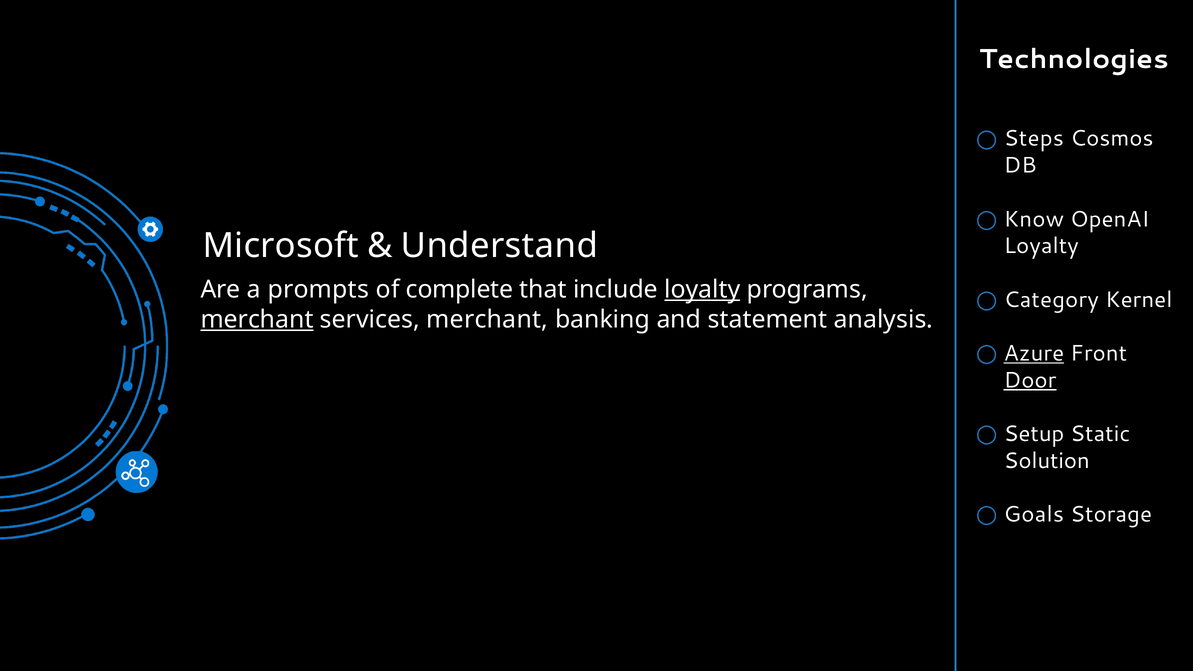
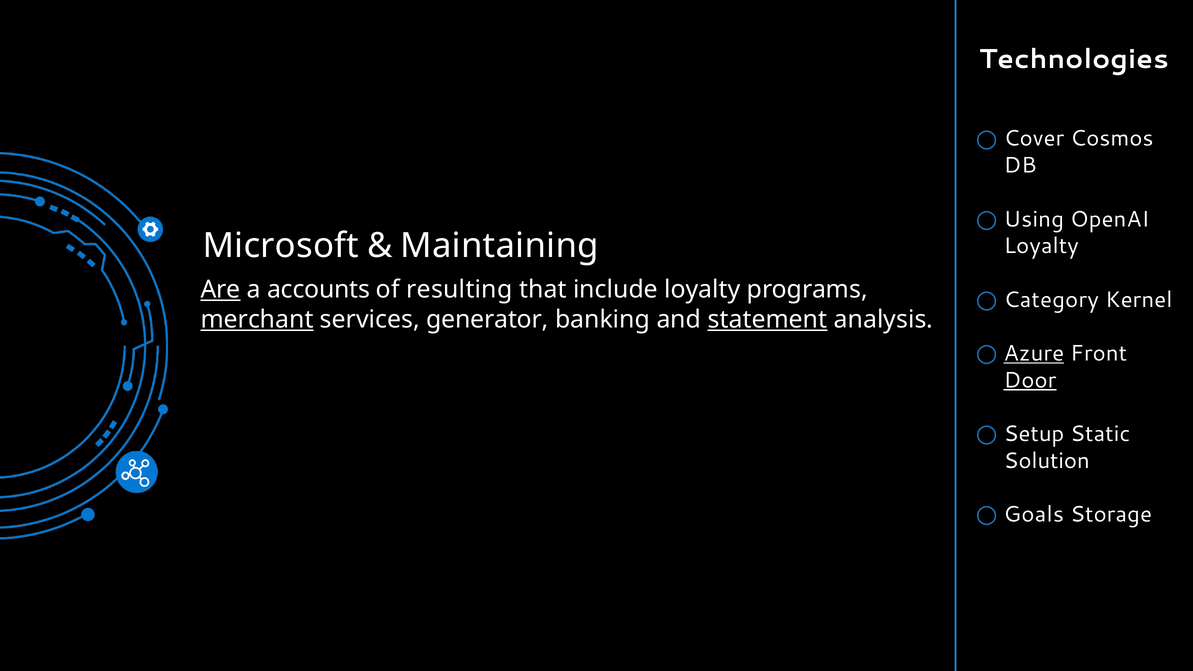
Steps: Steps -> Cover (1034, 139)
Know: Know -> Using (1034, 219)
Understand: Understand -> Maintaining (499, 246)
Are underline: none -> present (221, 290)
prompts: prompts -> accounts (319, 290)
complete: complete -> resulting (459, 290)
loyalty underline: present -> none (702, 290)
services merchant: merchant -> generator (487, 320)
statement underline: none -> present (767, 320)
